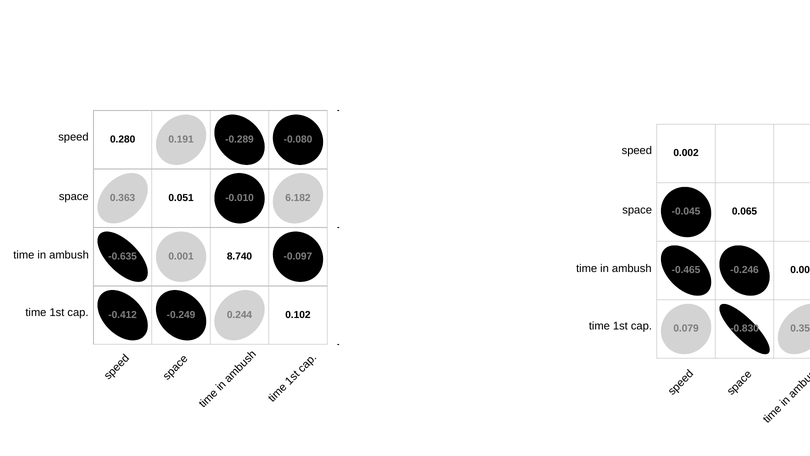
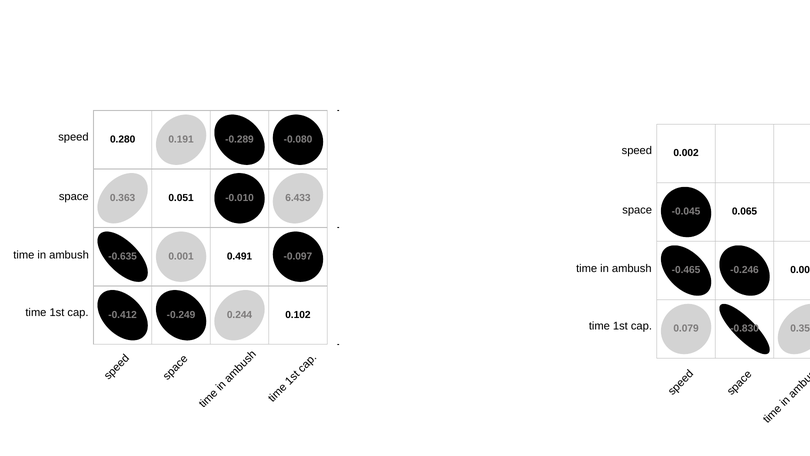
6.182: 6.182 -> 6.433 (298, 198)
8.740: 8.740 -> 0.491 (239, 256)
